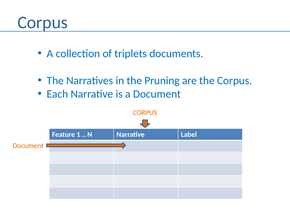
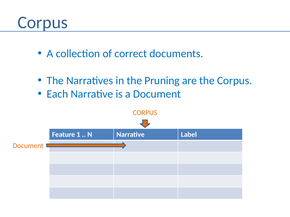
triplets: triplets -> correct (131, 54)
